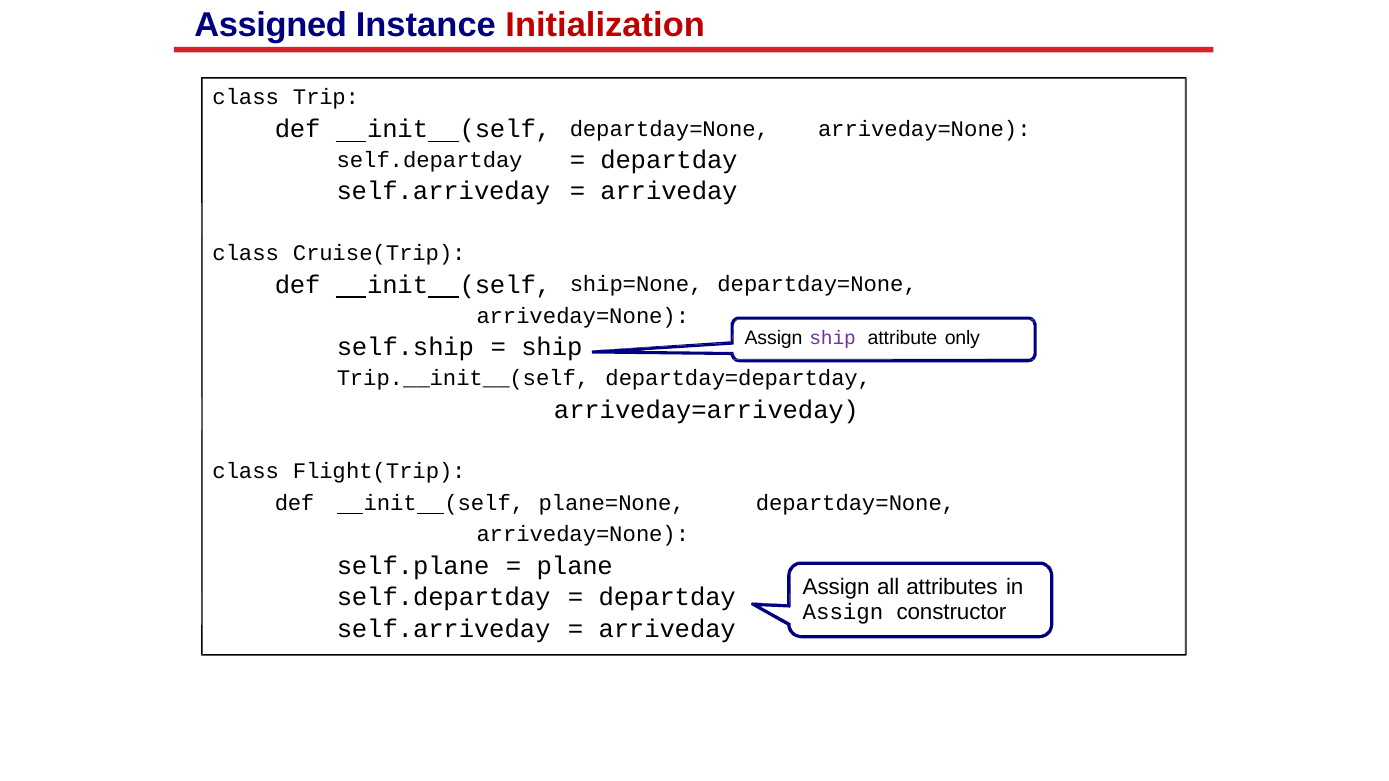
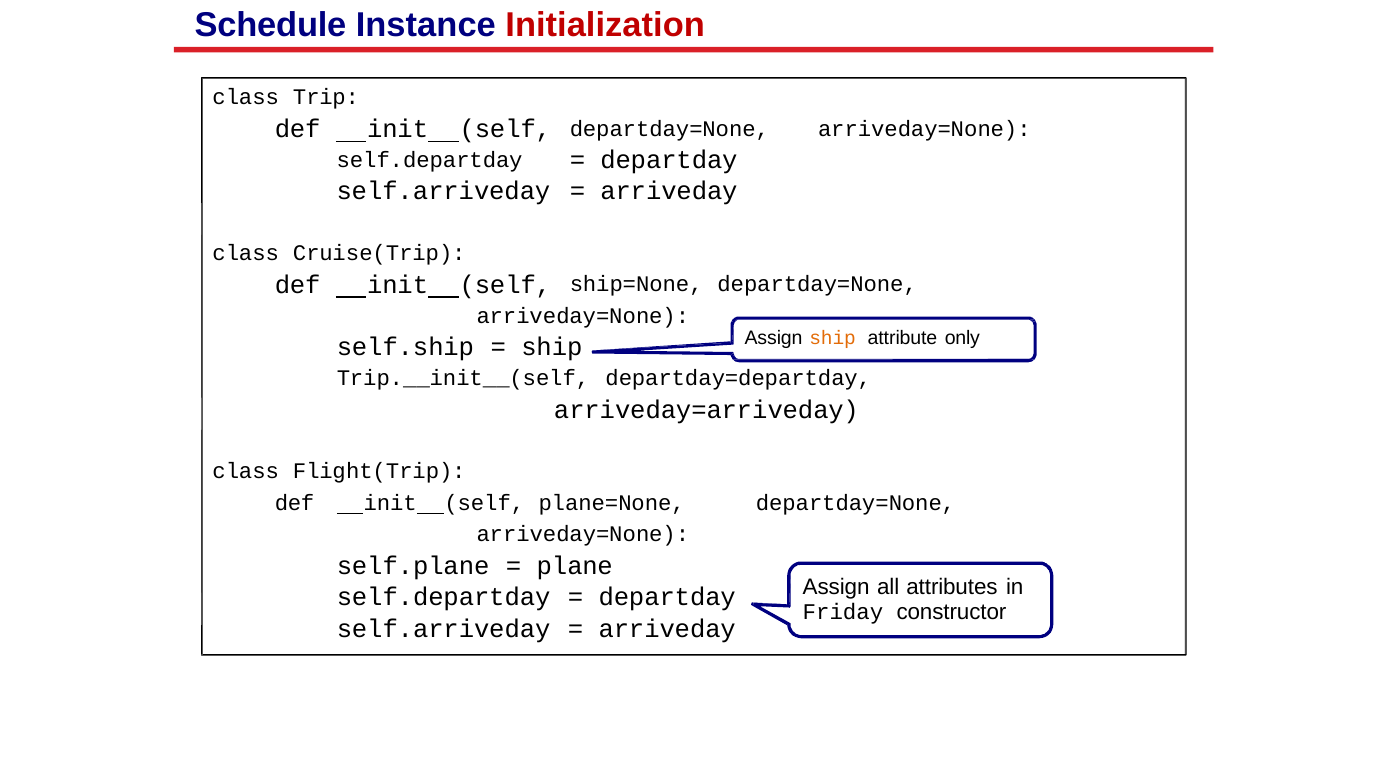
Assigned: Assigned -> Schedule (271, 25)
ship colour: purple -> orange (833, 338)
Assign: Assign -> Friday (843, 612)
